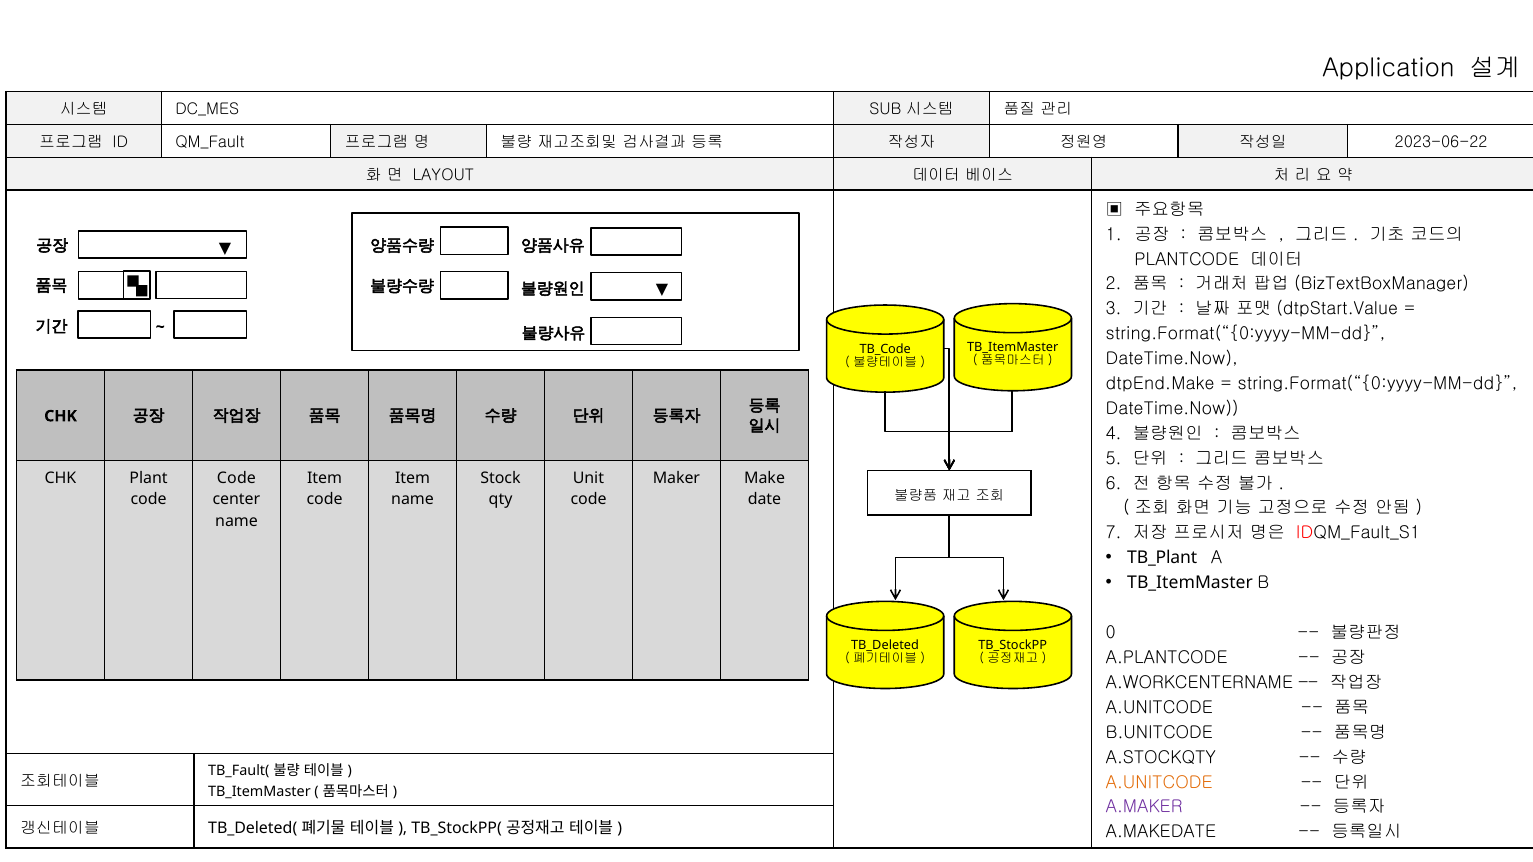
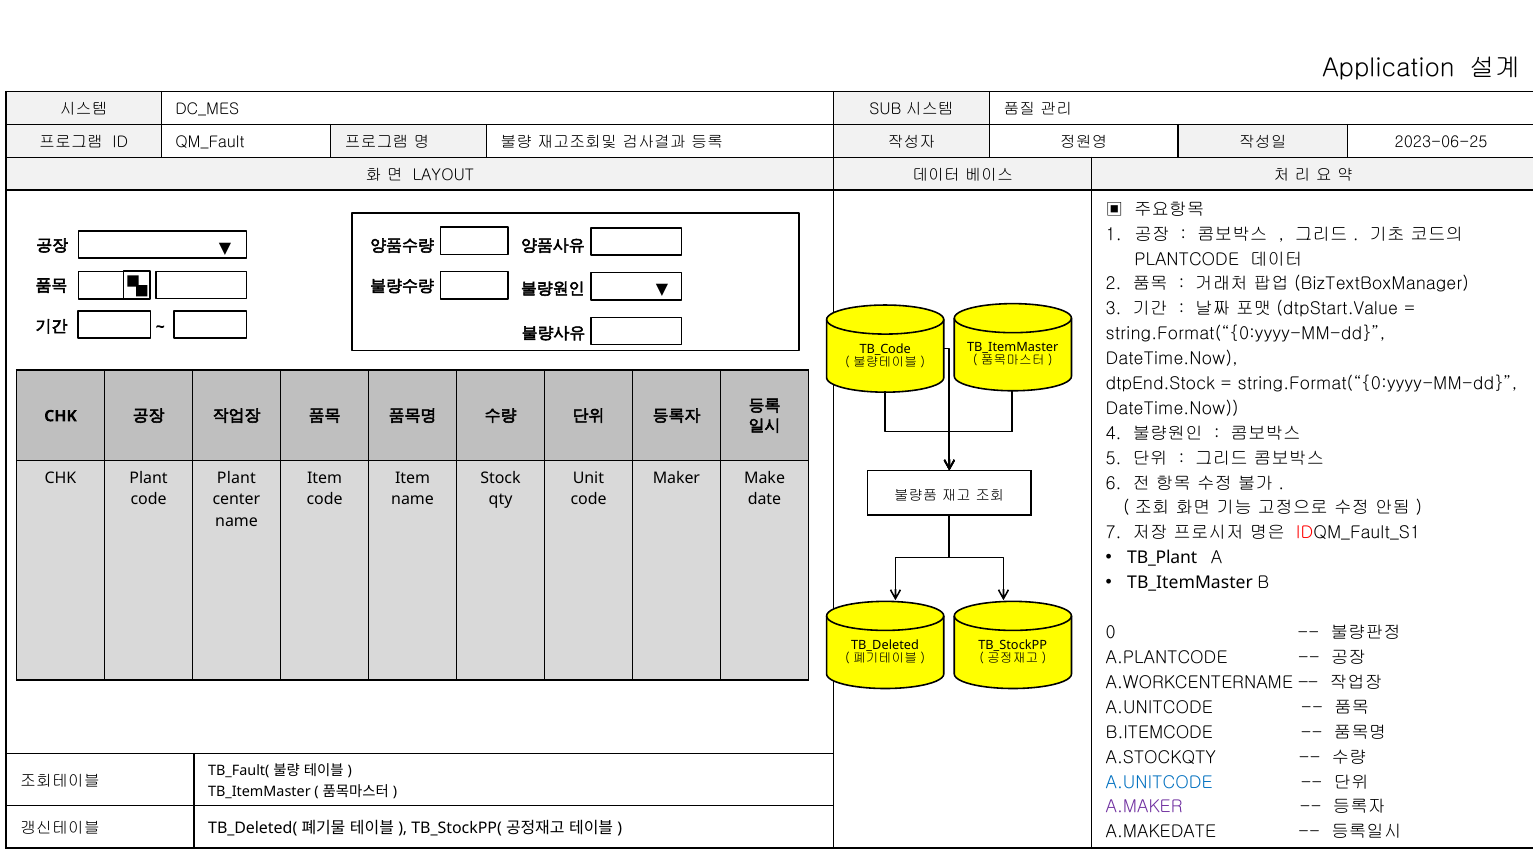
2023-06-22: 2023-06-22 -> 2023-06-25 (1441, 142)
dtpEnd.Make: dtpEnd.Make -> dtpEnd.Stock (1160, 384)
Code: Code -> Plant (236, 478)
B.UNITCODE: B.UNITCODE -> B.ITEMCODE (1159, 733)
A.UNITCODE colour: orange -> blue (1159, 783)
